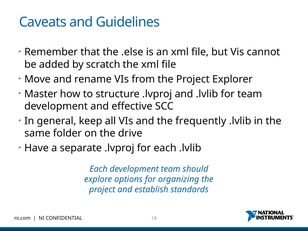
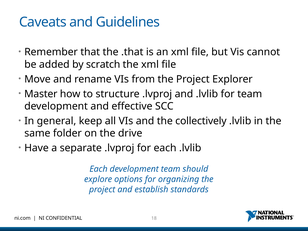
.else: .else -> .that (132, 52)
frequently: frequently -> collectively (201, 121)
